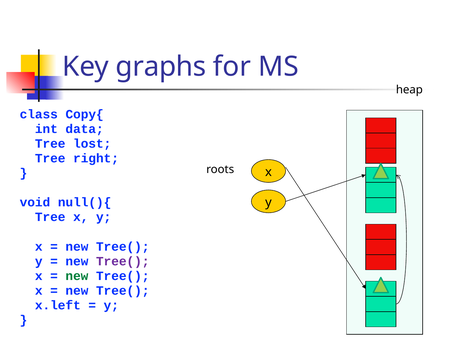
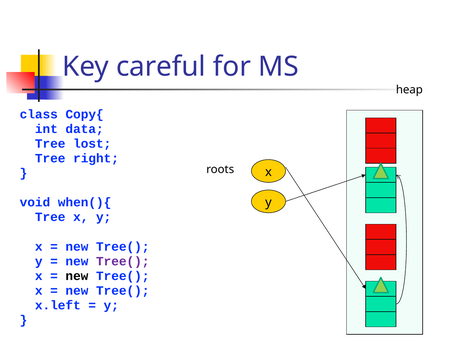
graphs: graphs -> careful (161, 67)
null(){: null(){ -> when(){ (85, 203)
new colour: green -> black (77, 277)
